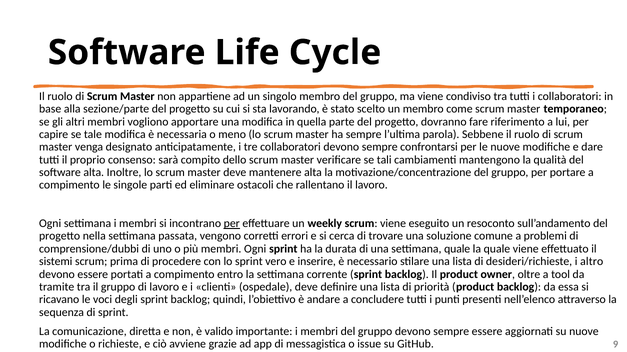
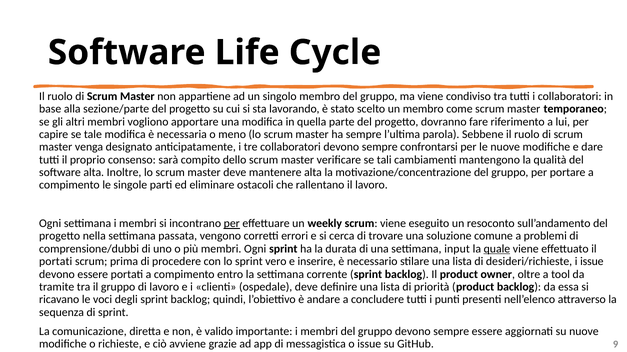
settimana quale: quale -> input (457, 249)
quale underline: none -> present (497, 249)
sistemi: sistemi -> portati (56, 262)
i altro: altro -> issue (592, 262)
